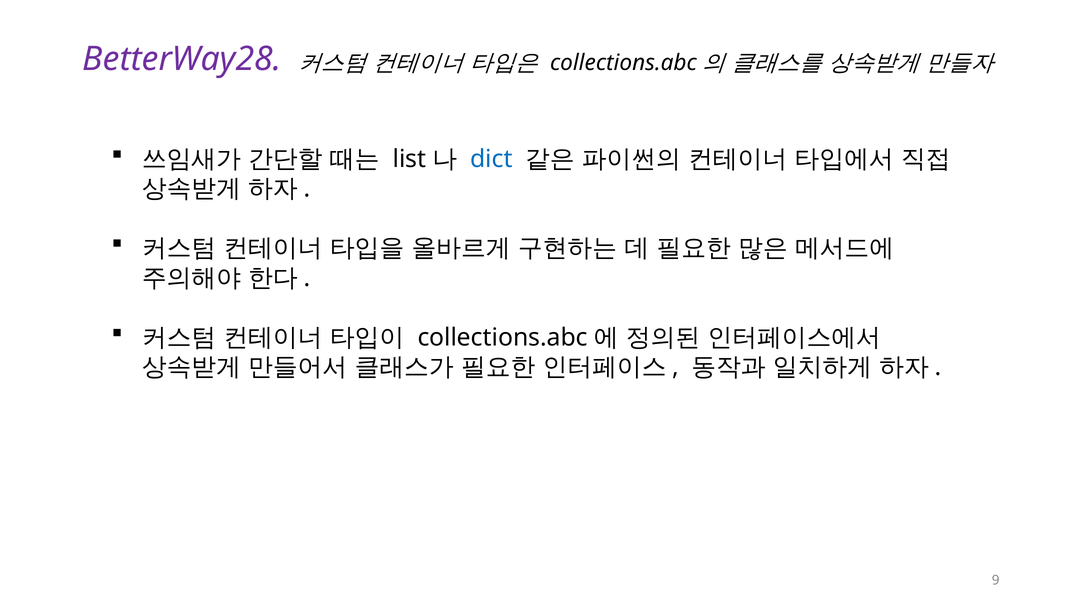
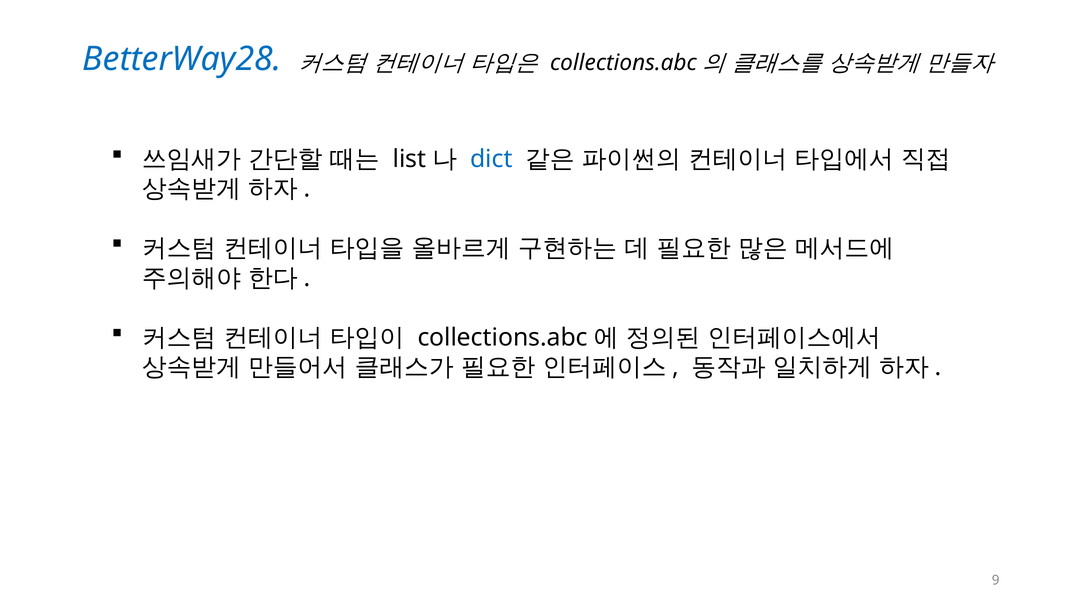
BetterWay28 colour: purple -> blue (182, 59)
